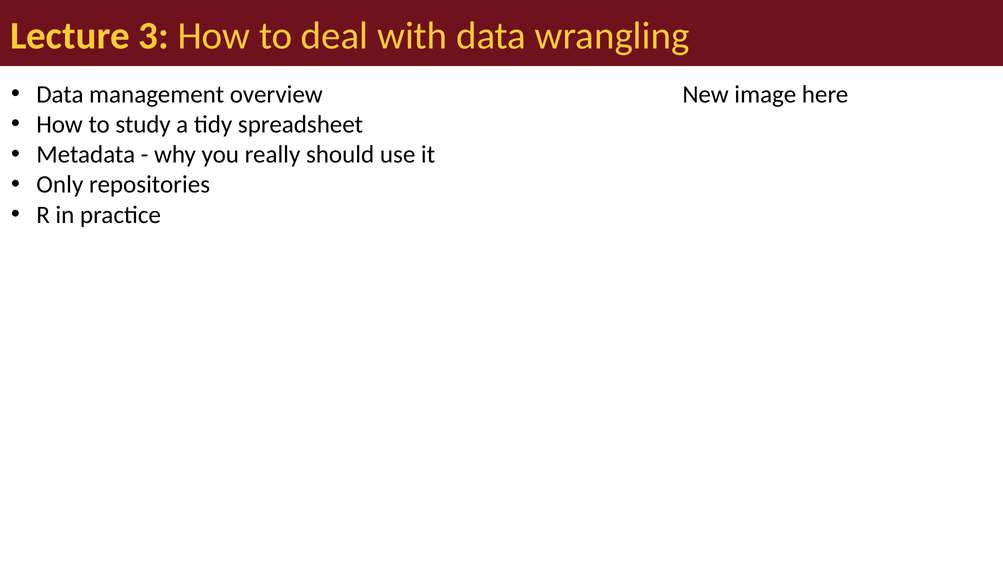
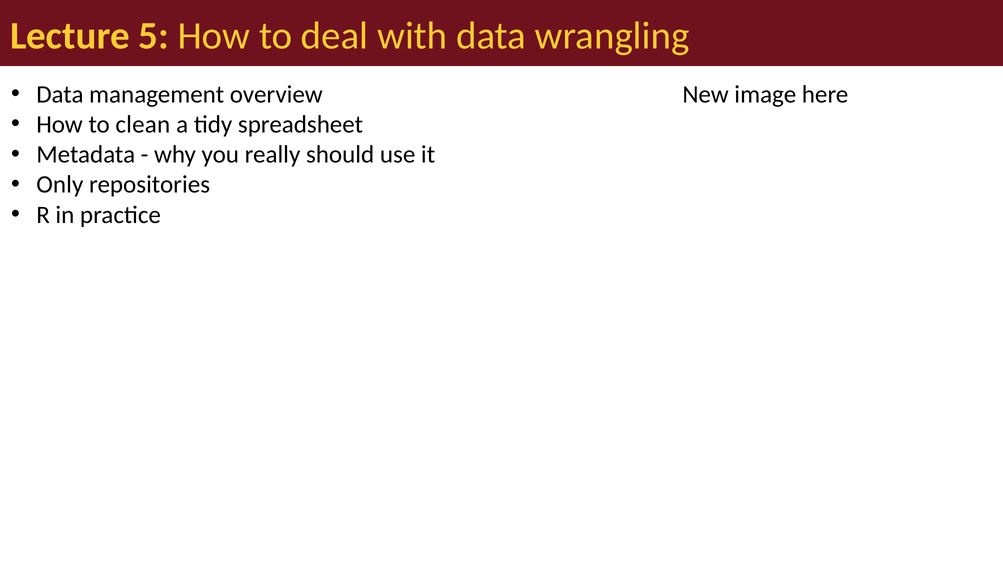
3: 3 -> 5 (154, 36)
study: study -> clean (143, 125)
